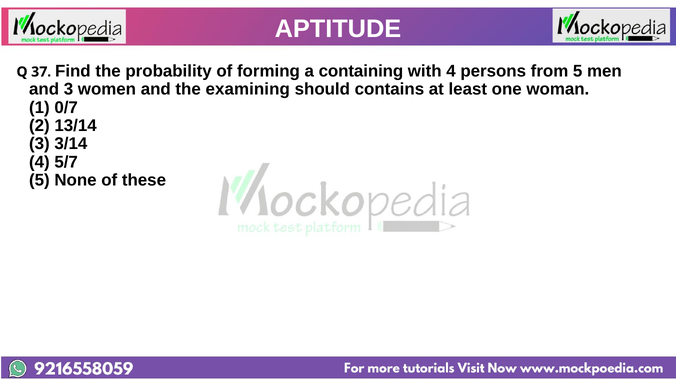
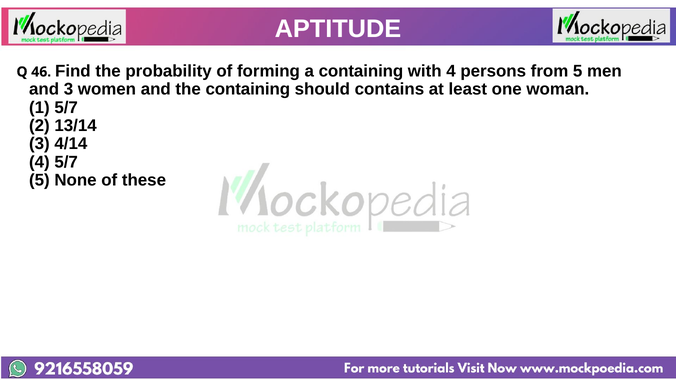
37: 37 -> 46 (39, 72)
the examining: examining -> containing (248, 89)
1 0/7: 0/7 -> 5/7 (66, 107)
3/14: 3/14 -> 4/14 (71, 144)
